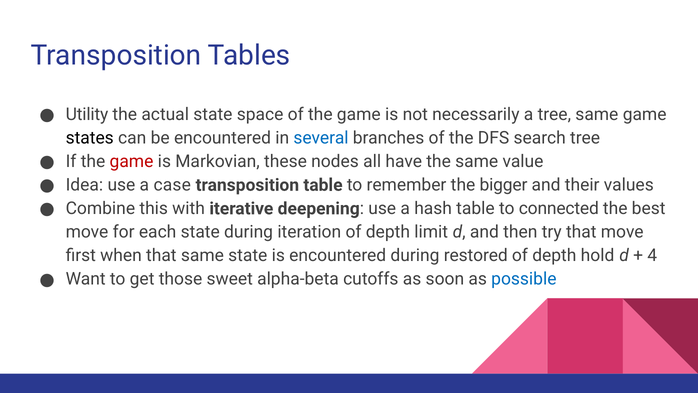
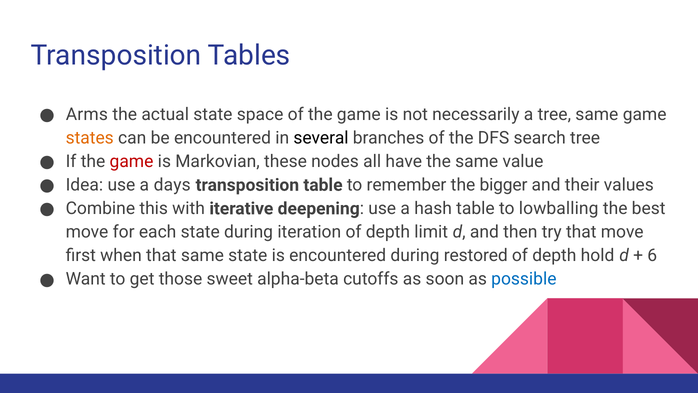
Utility: Utility -> Arms (87, 114)
states colour: black -> orange (90, 138)
several colour: blue -> black (321, 138)
case: case -> days (172, 185)
connected: connected -> lowballing (559, 208)
4: 4 -> 6 (652, 255)
